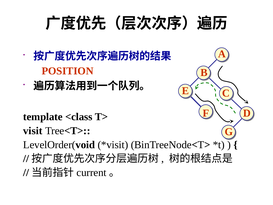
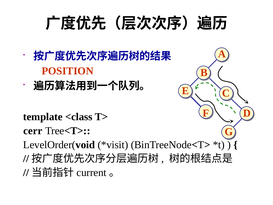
visit: visit -> cerr (33, 131)
